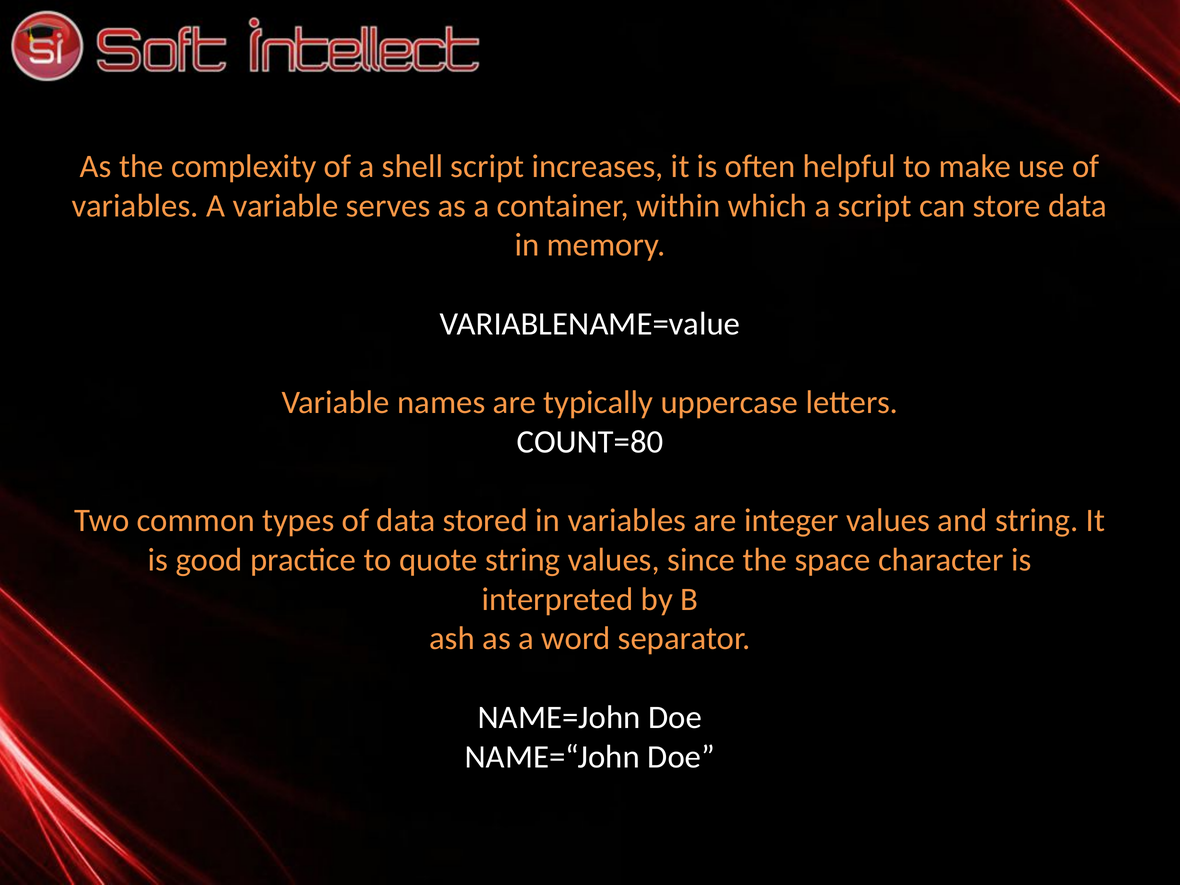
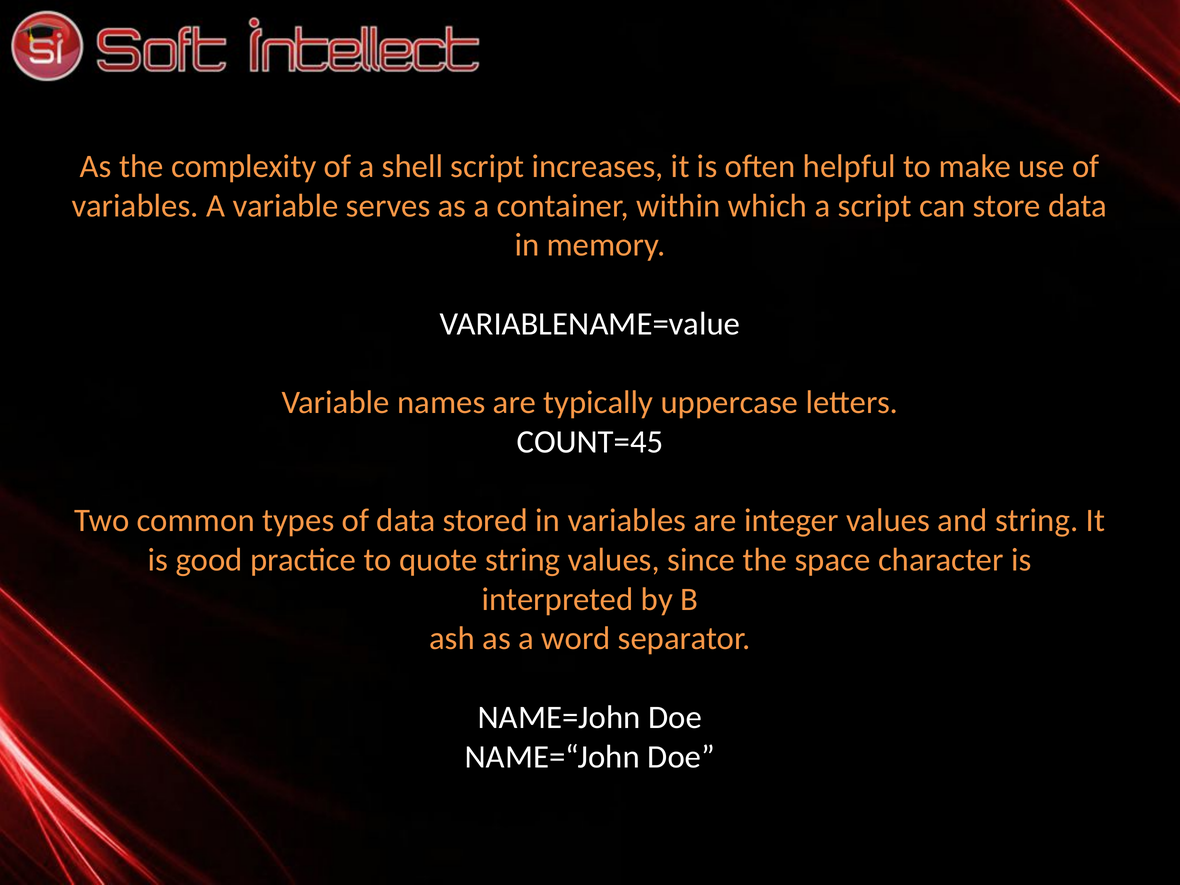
COUNT=80: COUNT=80 -> COUNT=45 (590, 442)
